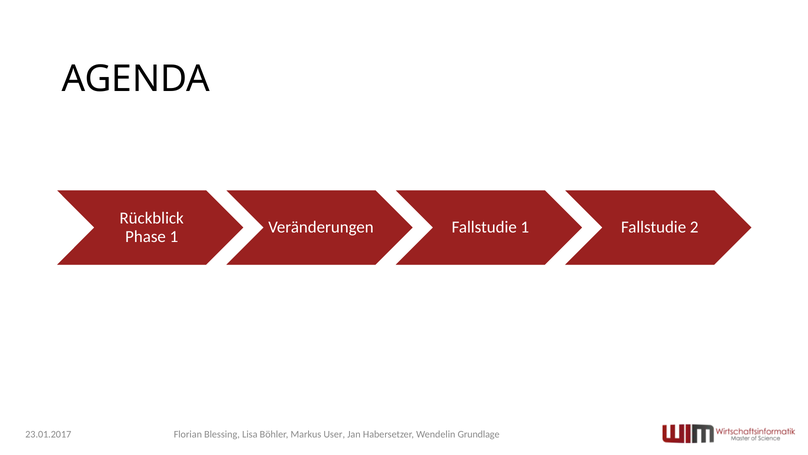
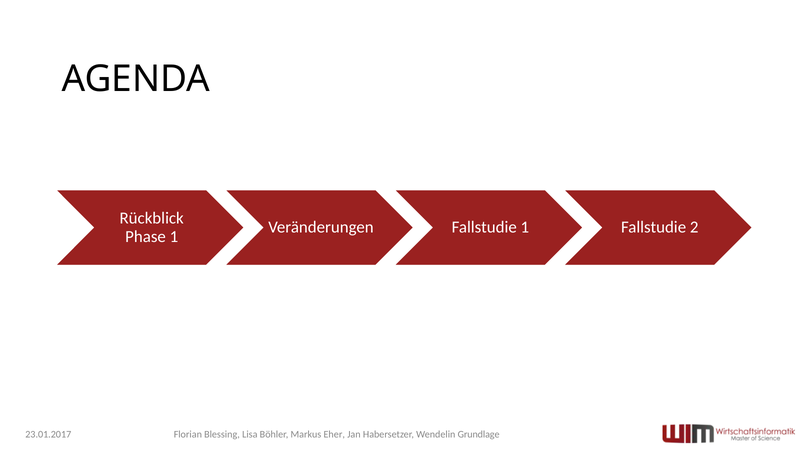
User: User -> Eher (334, 434)
